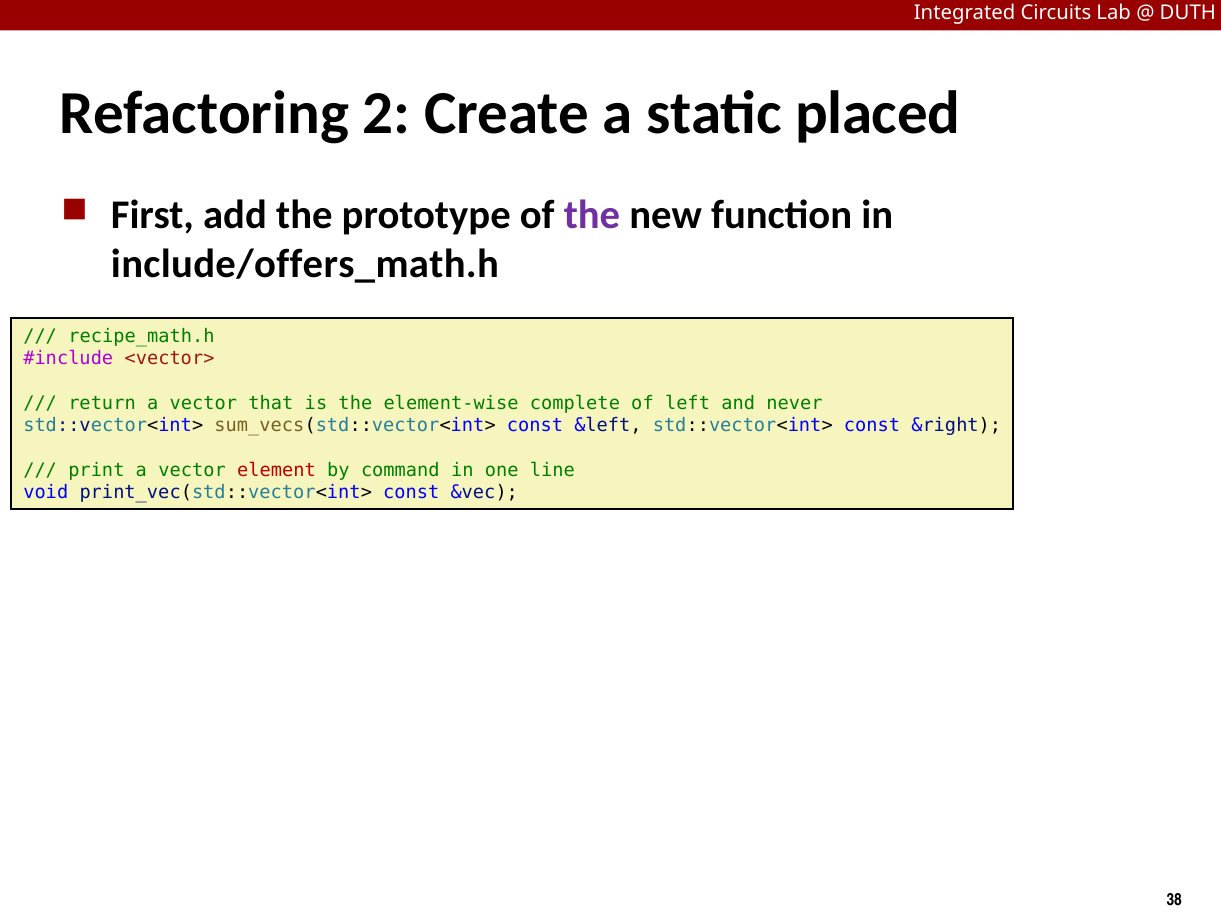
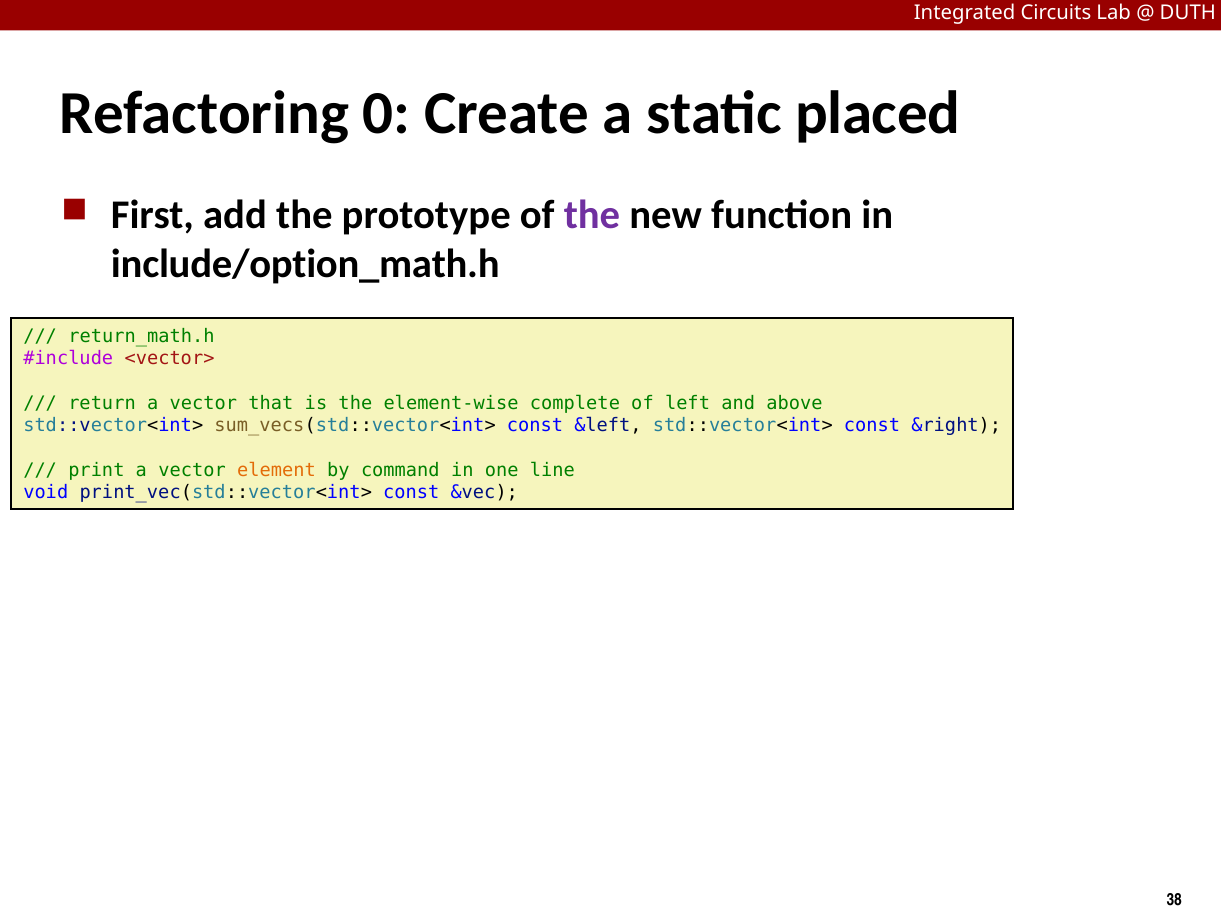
2: 2 -> 0 (387, 113)
include/offers_math.h: include/offers_math.h -> include/option_math.h (305, 264)
recipe_math.h: recipe_math.h -> return_math.h (141, 336)
never: never -> above (795, 404)
element colour: red -> orange (277, 471)
